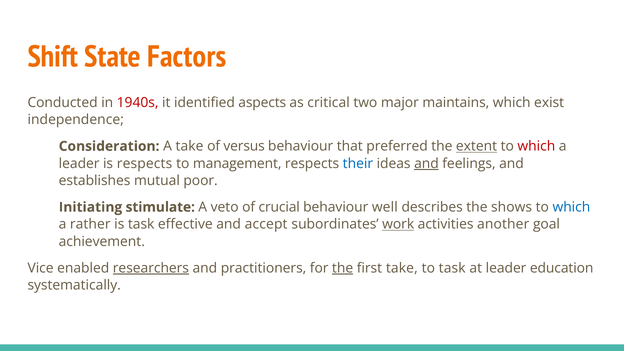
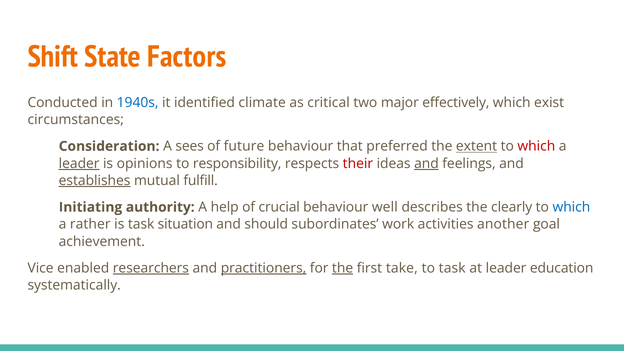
1940s colour: red -> blue (138, 103)
aspects: aspects -> climate (262, 103)
maintains: maintains -> effectively (456, 103)
independence: independence -> circumstances (76, 120)
A take: take -> sees (190, 146)
versus: versus -> future (244, 146)
leader underline: none -> present (79, 163)
is respects: respects -> opinions (145, 163)
management: management -> responsibility (237, 163)
their colour: blue -> red (358, 163)
establishes underline: none -> present (95, 181)
poor: poor -> fulfill (201, 181)
stimulate: stimulate -> authority (160, 207)
veto: veto -> help (225, 207)
shows: shows -> clearly (512, 207)
effective: effective -> situation (185, 224)
accept: accept -> should (266, 224)
work underline: present -> none (398, 224)
practitioners underline: none -> present (264, 268)
